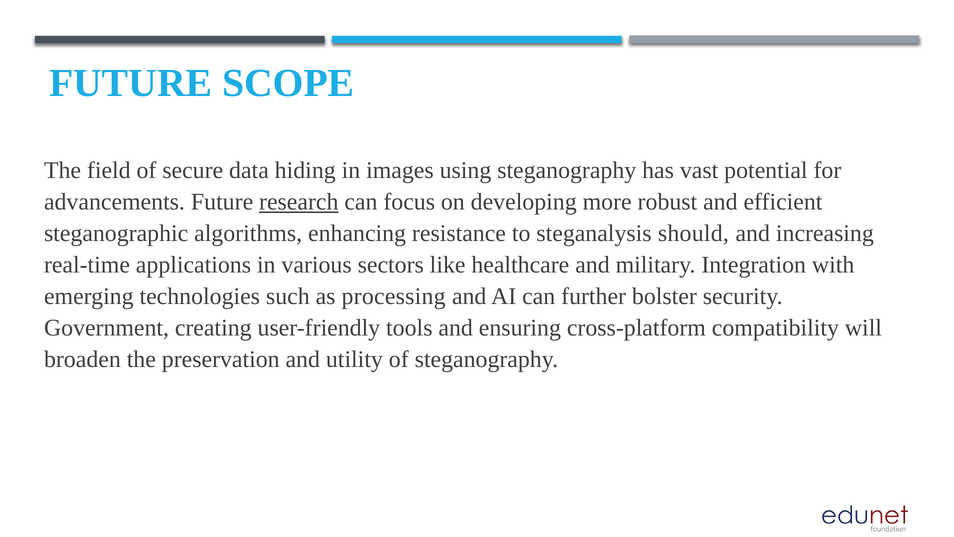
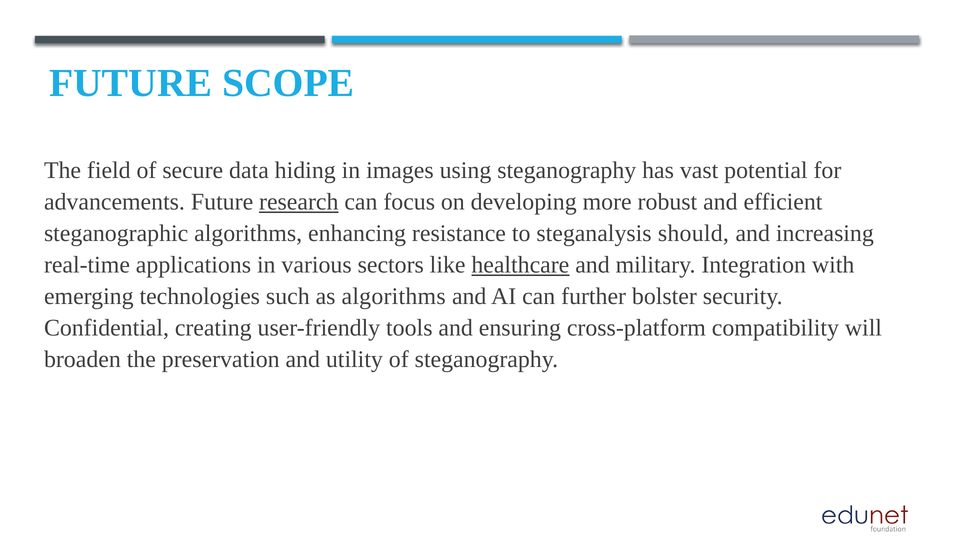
healthcare underline: none -> present (520, 265)
as processing: processing -> algorithms (394, 296)
Government: Government -> Confidential (106, 328)
